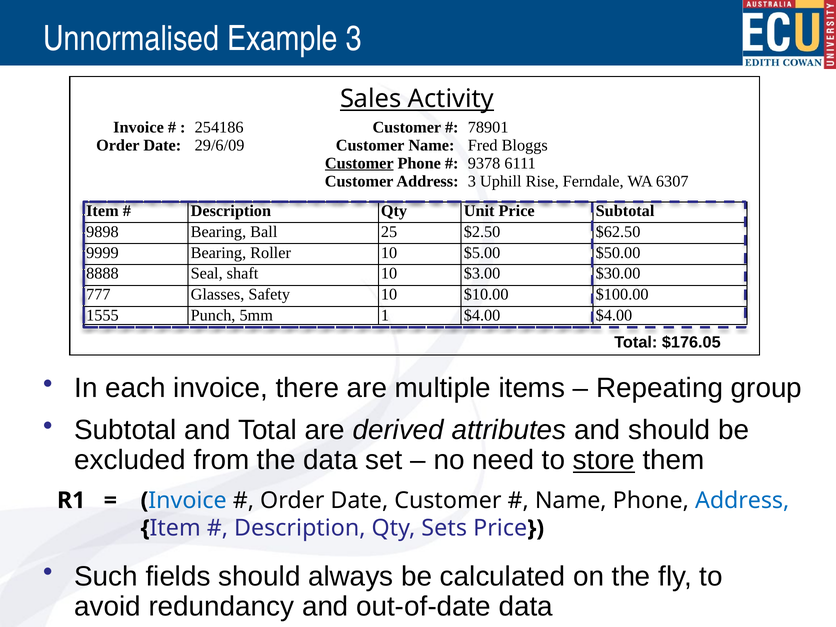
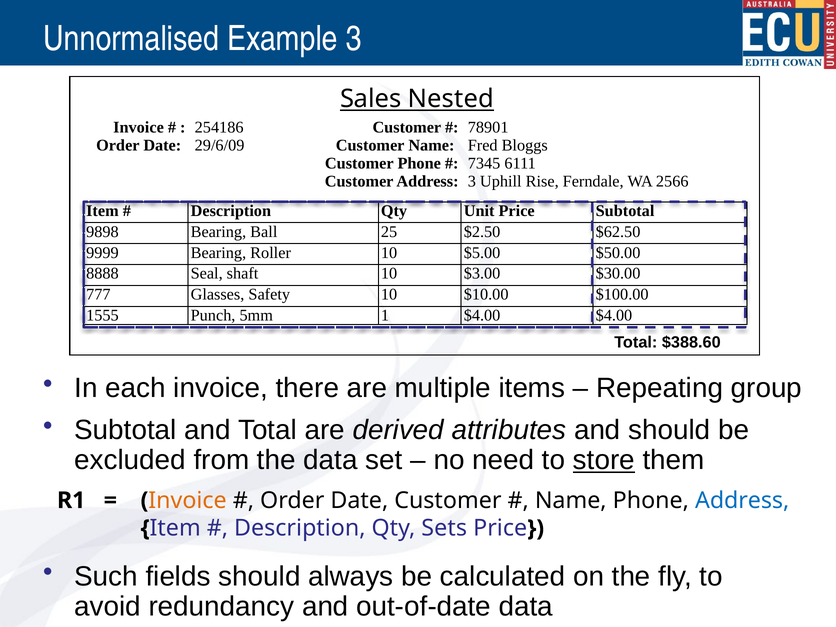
Activity: Activity -> Nested (451, 99)
Customer underline: present -> none (359, 163)
9378: 9378 -> 7345 (484, 163)
6307: 6307 -> 2566 (672, 181)
$176.05: $176.05 -> $388.60 (691, 342)
Invoice colour: blue -> orange (188, 500)
